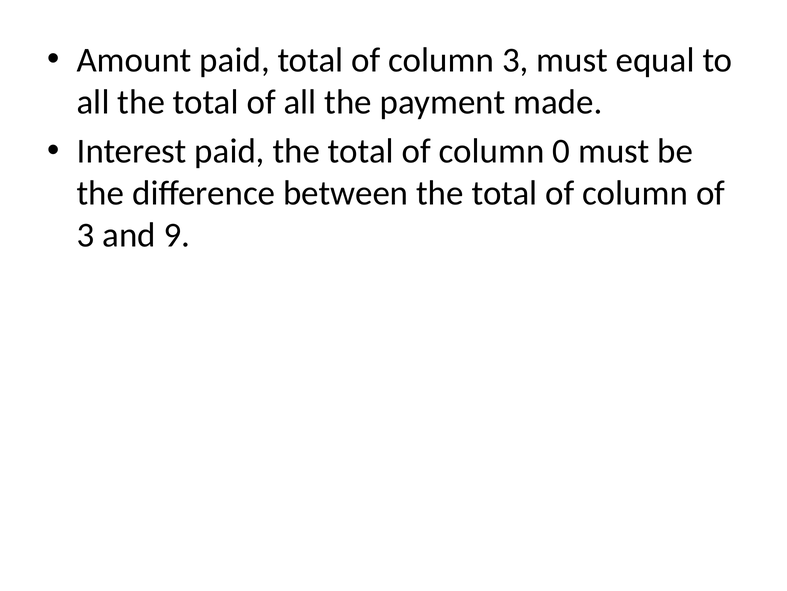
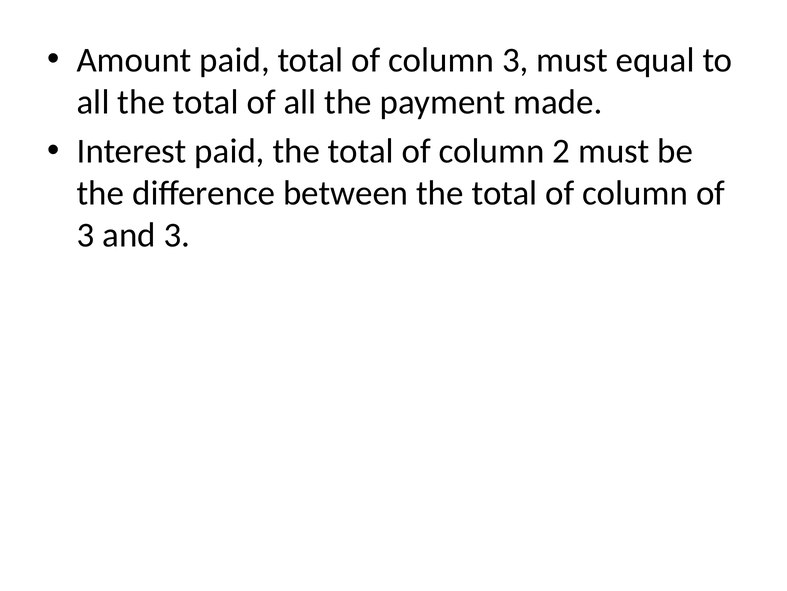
0: 0 -> 2 (561, 151)
and 9: 9 -> 3 (177, 235)
